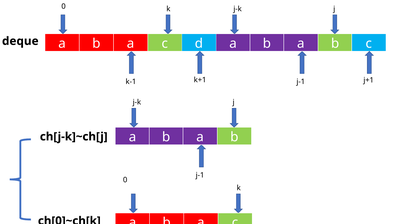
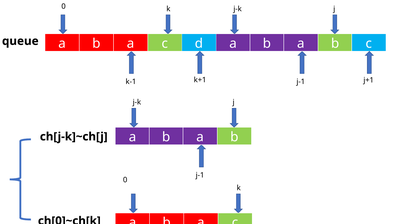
deque: deque -> queue (20, 41)
